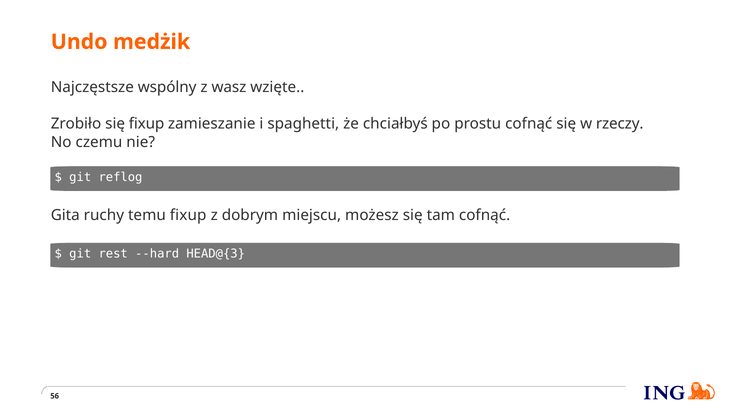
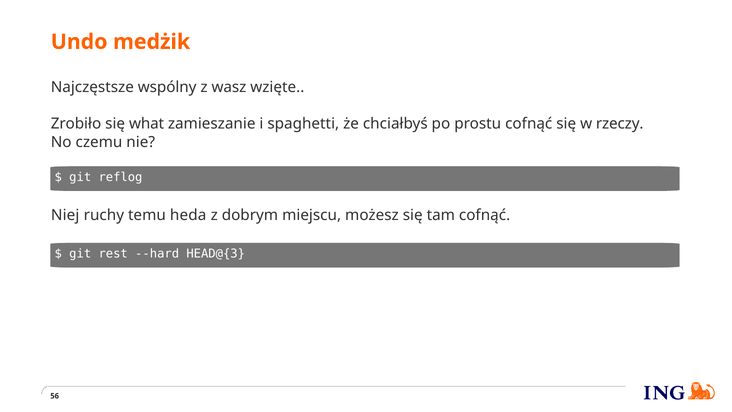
się fixup: fixup -> what (147, 124)
Gita: Gita -> Niej (65, 215)
temu fixup: fixup -> heda (188, 215)
